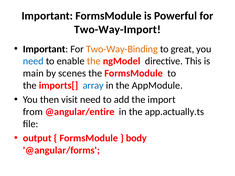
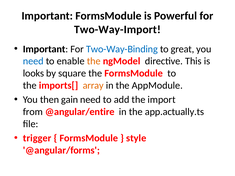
Two-Way-Binding colour: orange -> blue (122, 49)
main: main -> looks (33, 73)
scenes: scenes -> square (72, 73)
array colour: blue -> orange (93, 86)
visit: visit -> gain (70, 100)
output: output -> trigger (37, 138)
body: body -> style (136, 138)
